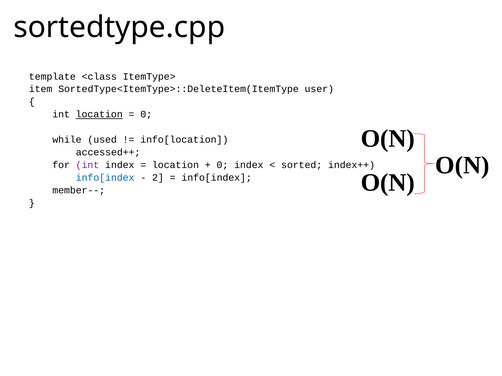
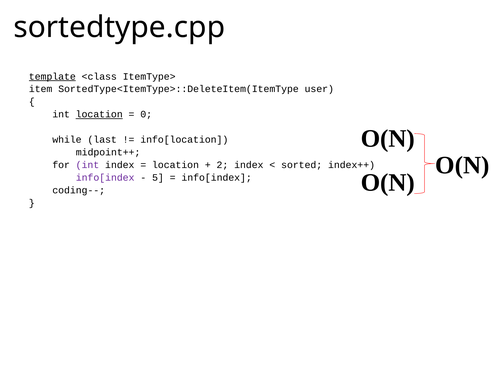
template underline: none -> present (52, 77)
used: used -> last (102, 140)
accessed++: accessed++ -> midpoint++ (108, 152)
0: 0 -> 2 (222, 165)
info[index colour: blue -> purple (105, 178)
2: 2 -> 5 (158, 178)
member--: member-- -> coding-- (79, 190)
